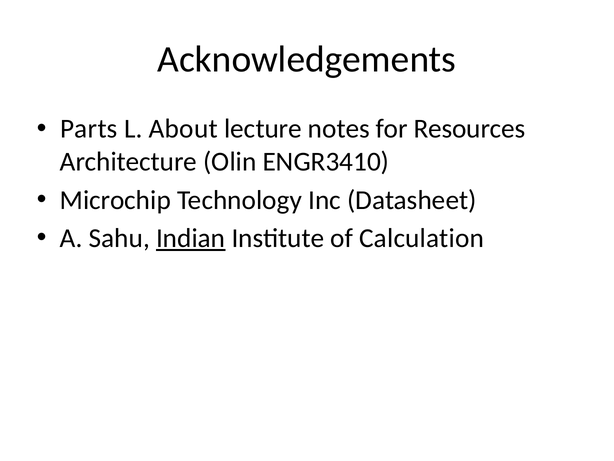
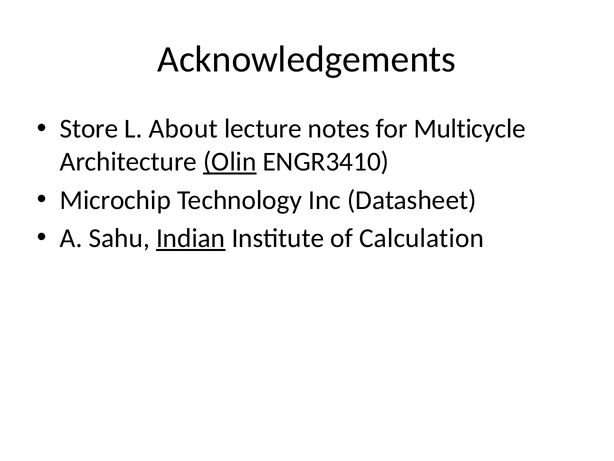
Parts: Parts -> Store (89, 129)
Resources: Resources -> Multicycle (470, 129)
Olin underline: none -> present (230, 162)
